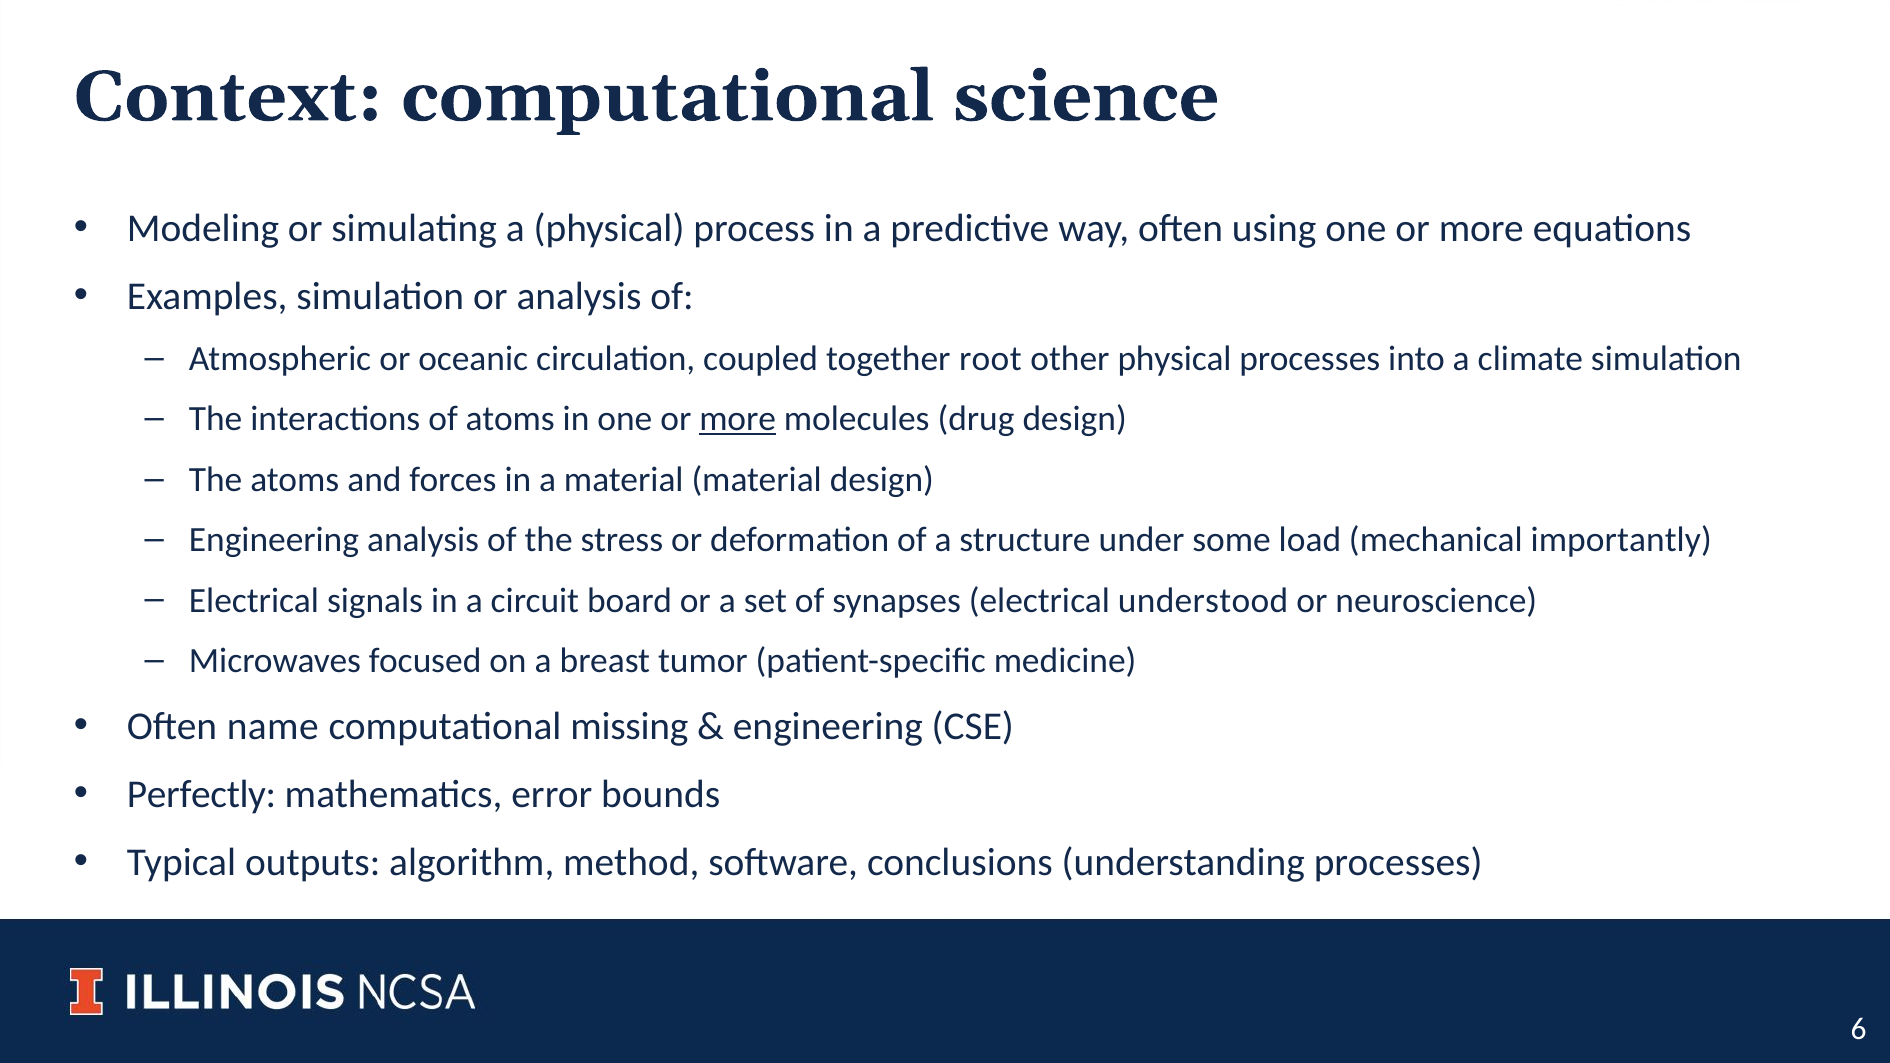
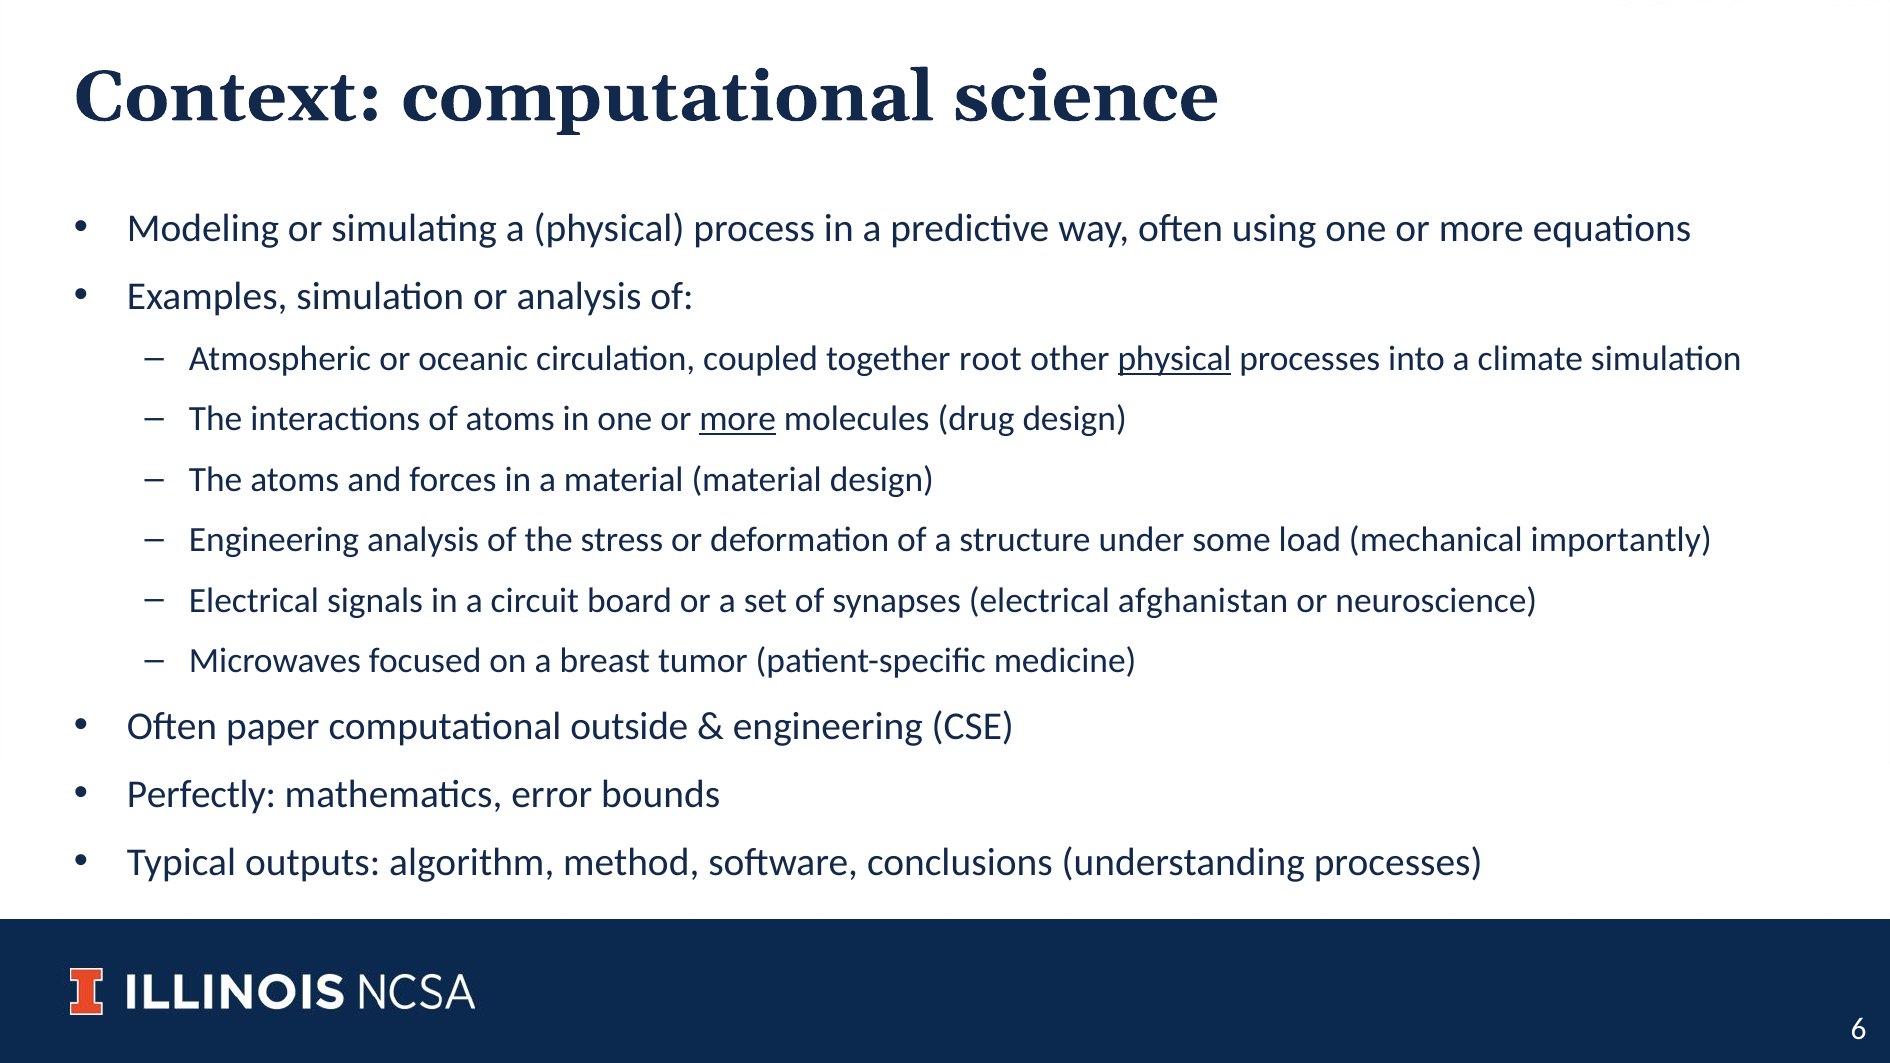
physical underline: none -> present (1175, 359)
understood: understood -> afghanistan (1203, 601)
name: name -> paper (273, 727)
missing: missing -> outside (629, 727)
